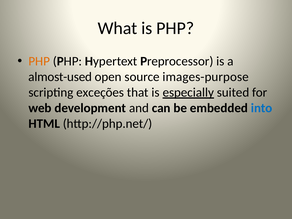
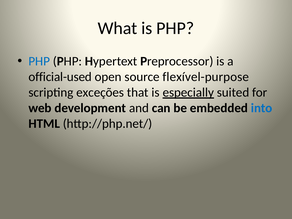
PHP colour: orange -> blue (39, 61)
almost-used: almost-used -> official-used (60, 77)
images-purpose: images-purpose -> flexível-purpose (206, 77)
